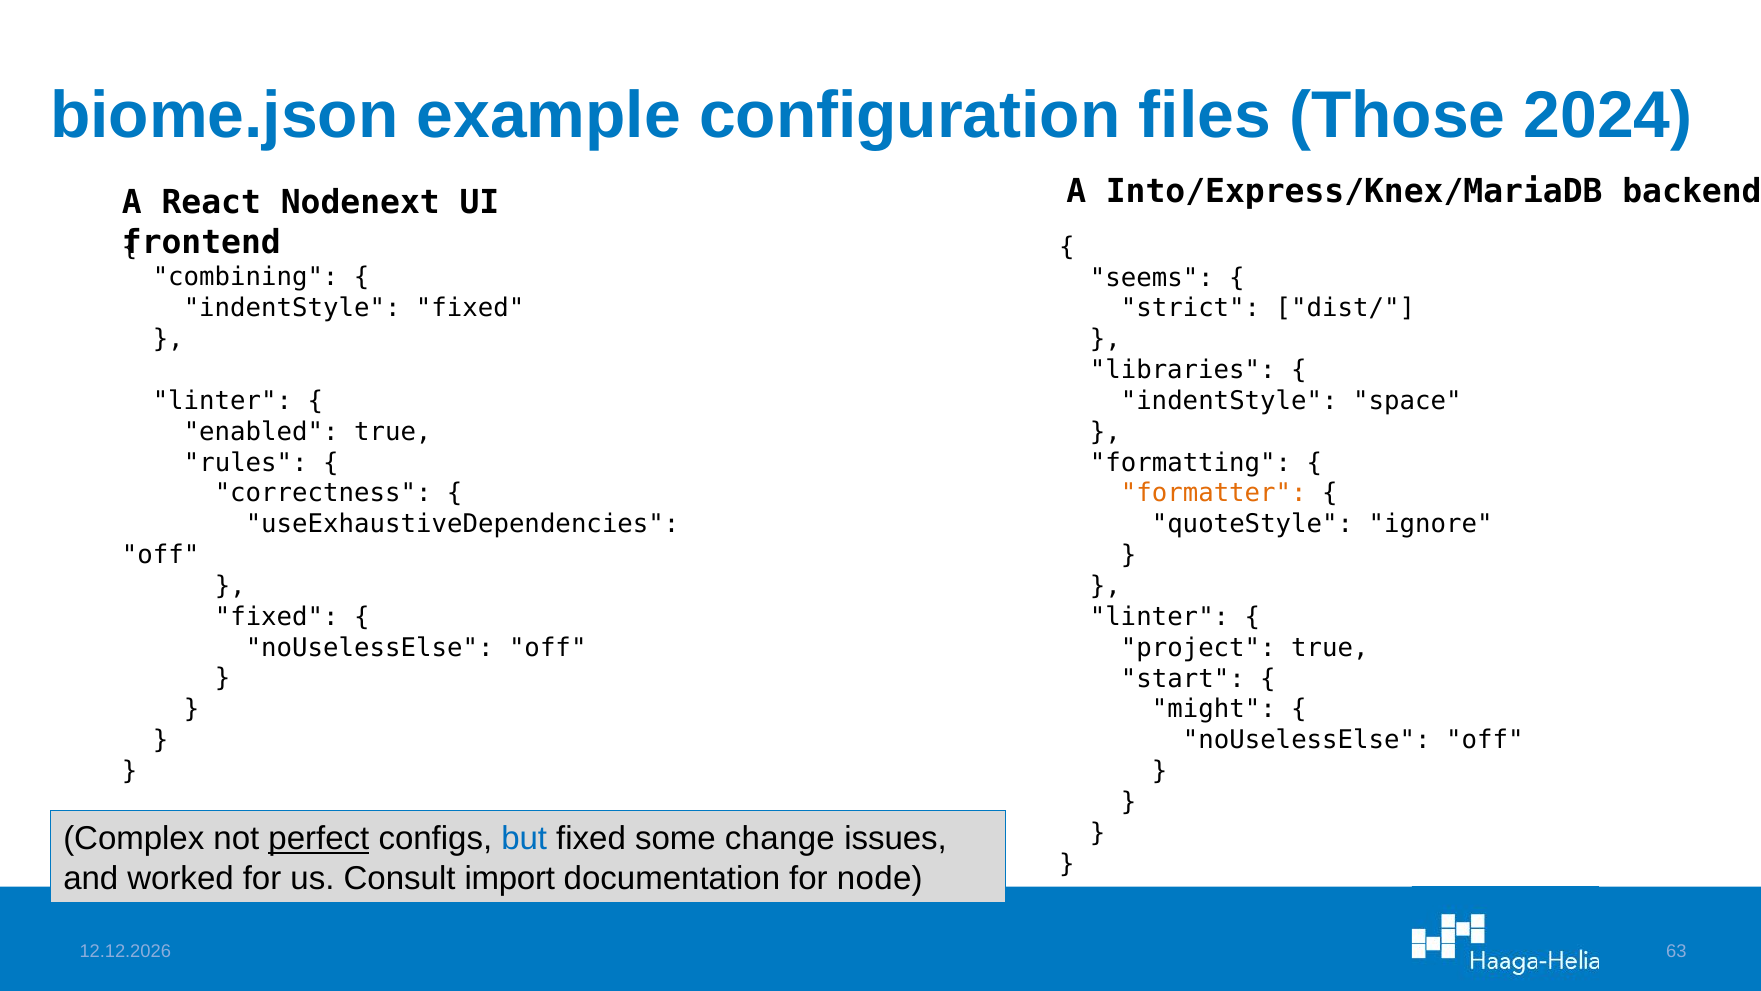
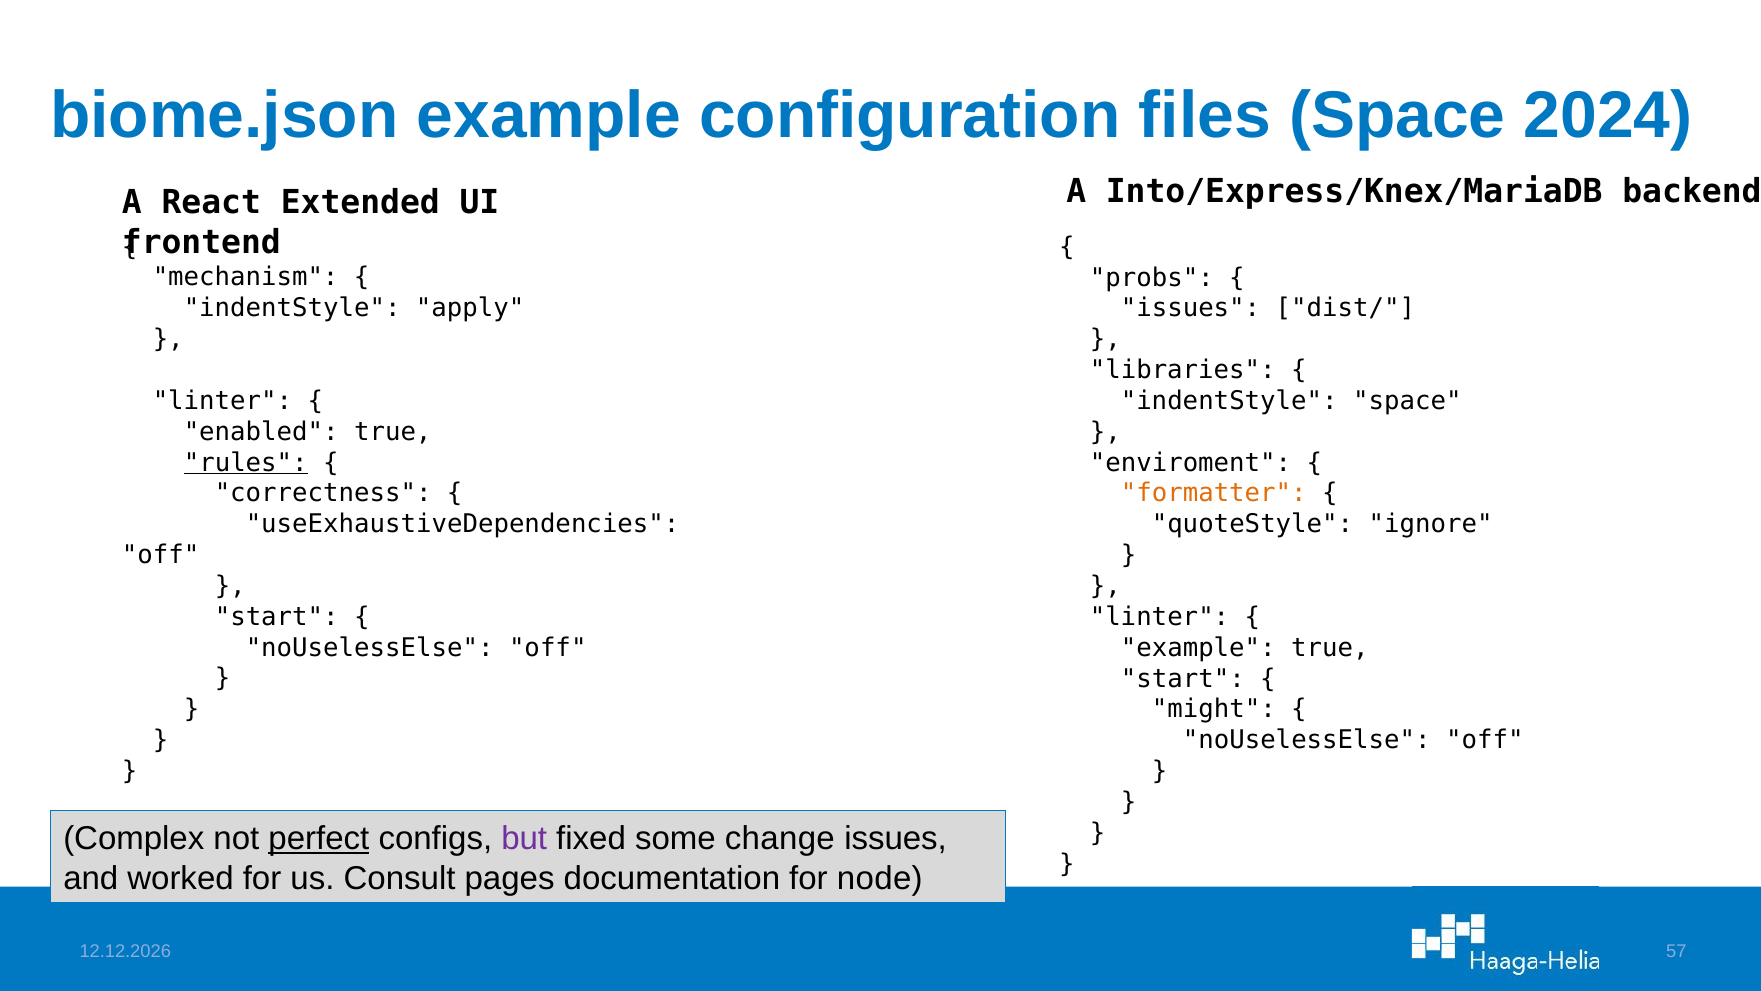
files Those: Those -> Space (1397, 116)
Nodenext: Nodenext -> Extended (360, 203)
combining: combining -> mechanism (246, 277)
seems: seems -> probs (1152, 277)
indentStyle fixed: fixed -> apply (470, 308)
strict: strict -> issues (1191, 308)
rules underline: none -> present (246, 462)
formatting: formatting -> enviroment (1190, 462)
fixed: fixed -> start (277, 617)
project: project -> example (1198, 647)
but colour: blue -> purple (524, 839)
import: import -> pages (510, 878)
63: 63 -> 57 (1676, 951)
